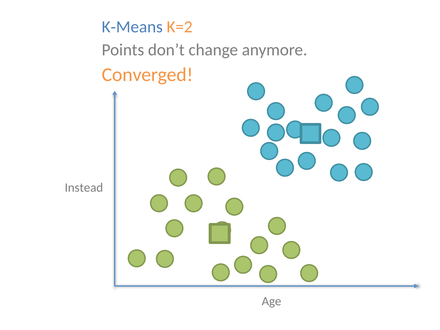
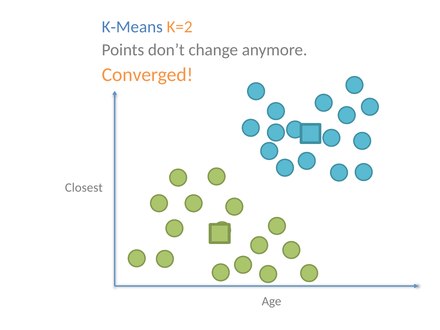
Instead: Instead -> Closest (84, 188)
